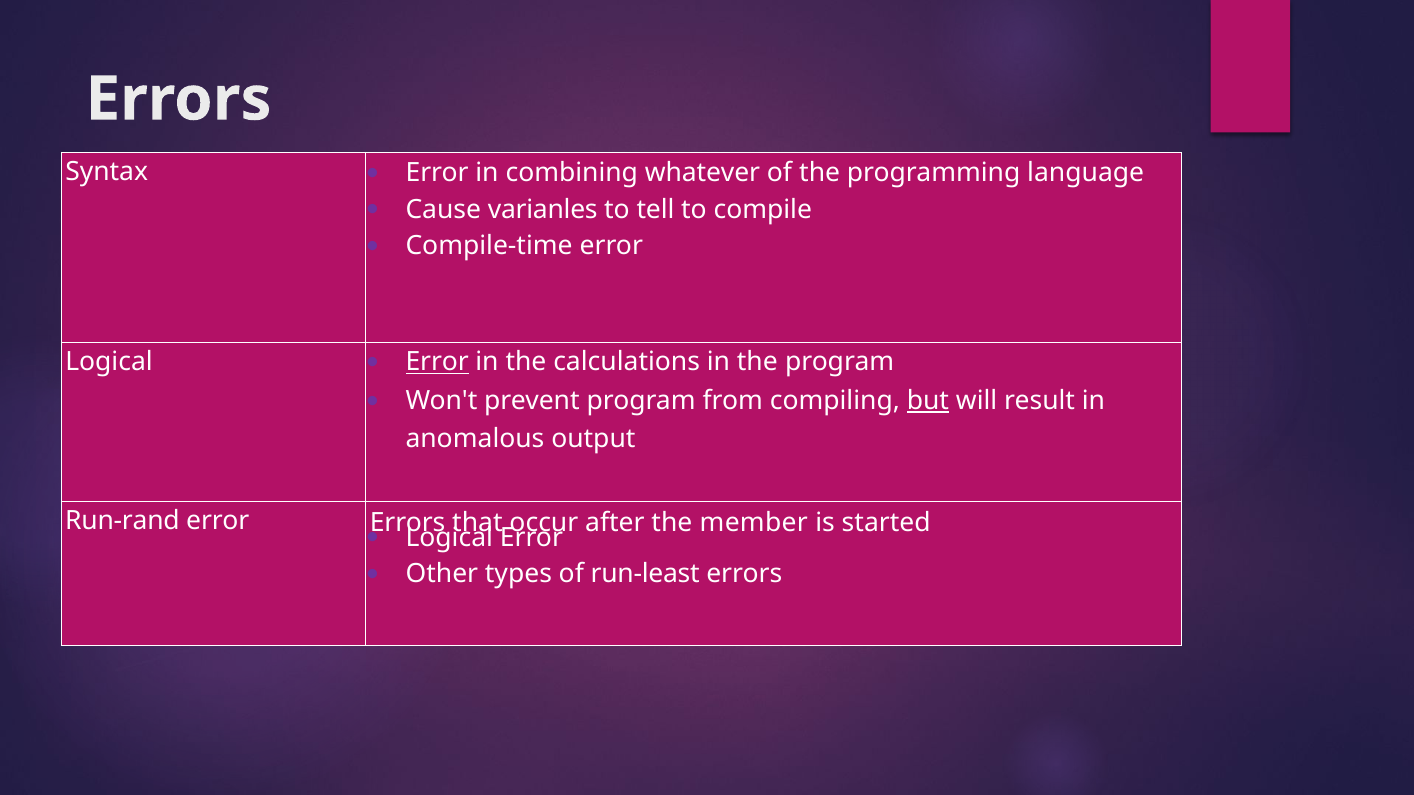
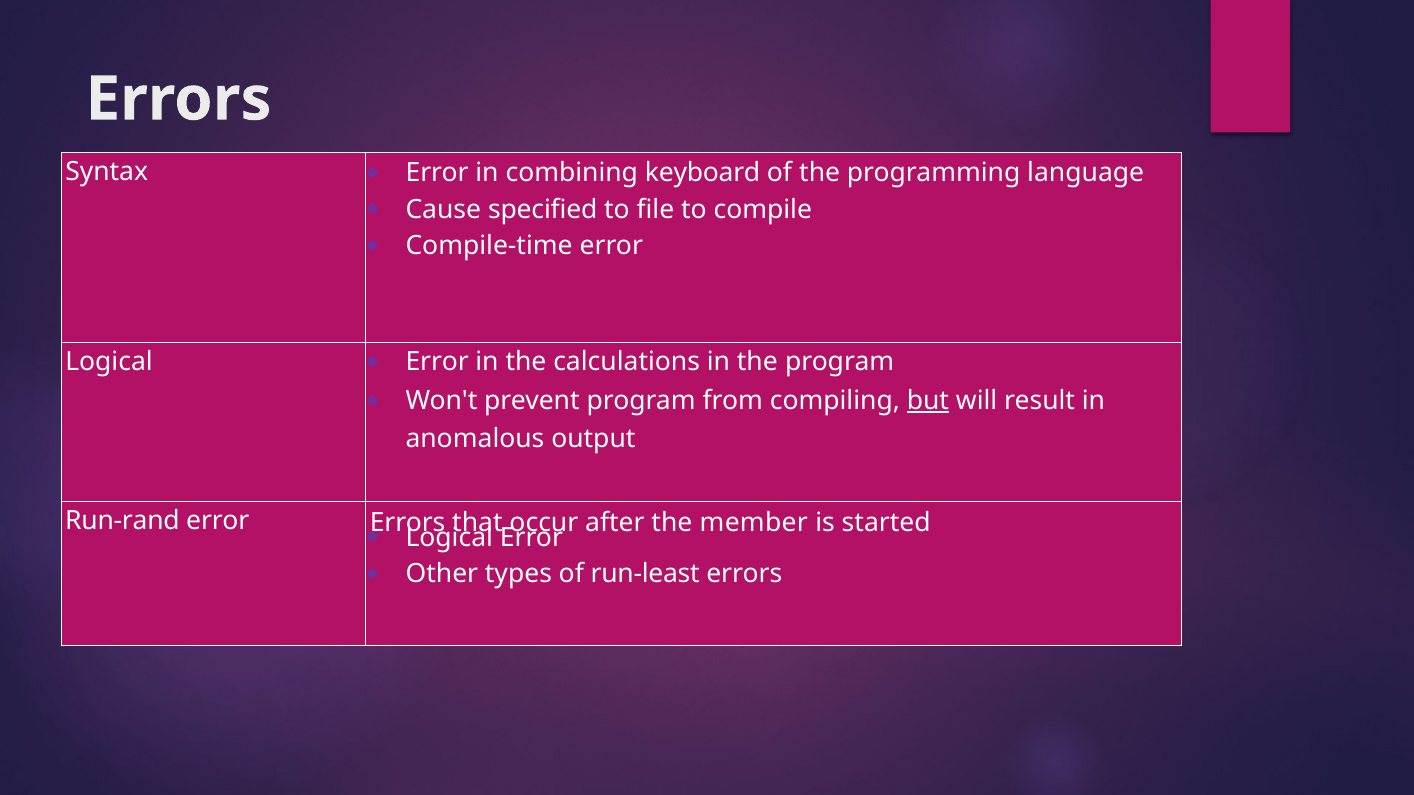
whatever: whatever -> keyboard (703, 173)
varianles: varianles -> specified (543, 209)
tell: tell -> file (655, 209)
Error underline: present -> none (437, 362)
